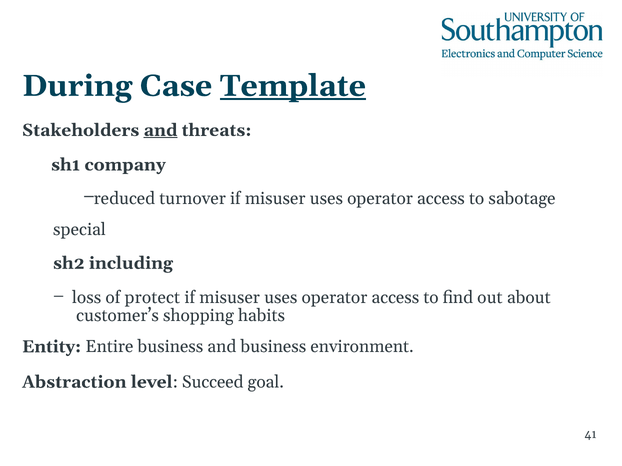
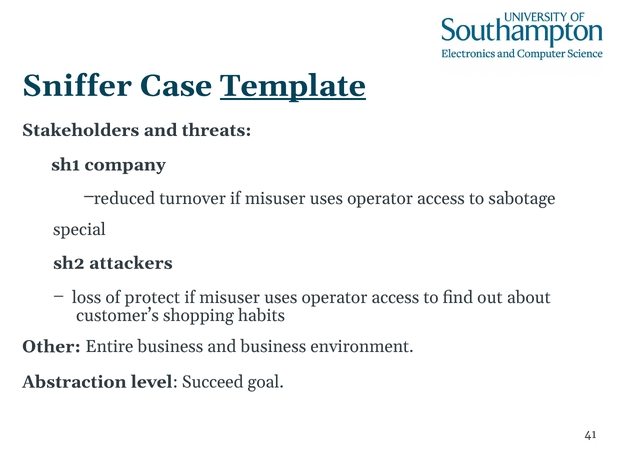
During: During -> Sniffer (77, 86)
and underline: present -> none (161, 130)
including: including -> attackers (131, 263)
Entity: Entity -> Other (51, 347)
